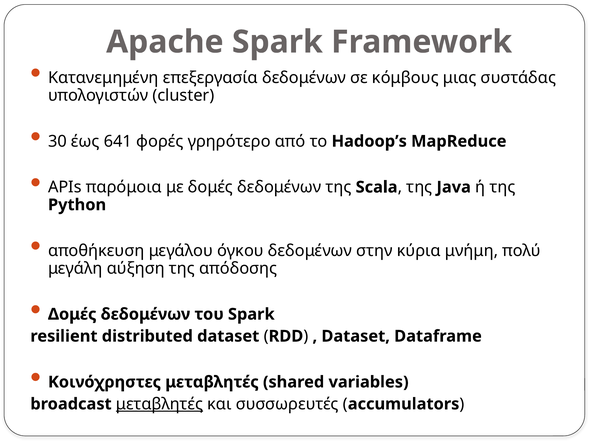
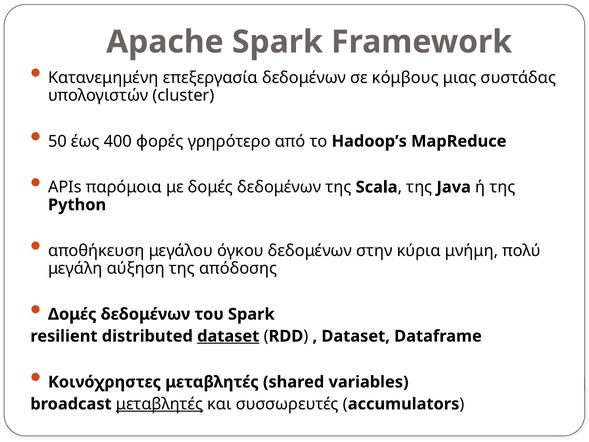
30: 30 -> 50 (57, 141)
641: 641 -> 400 (118, 141)
dataset underline: none -> present (228, 336)
